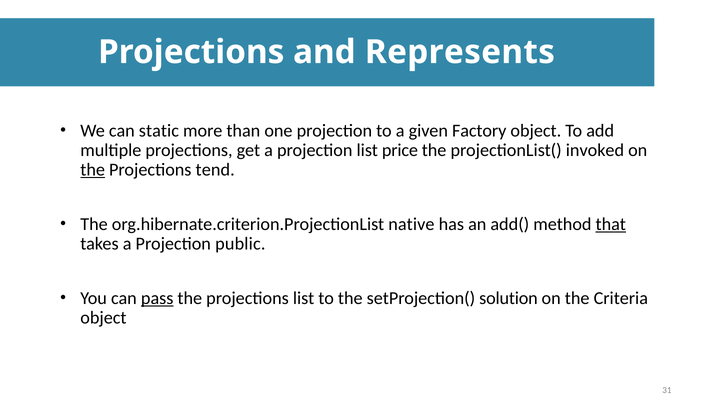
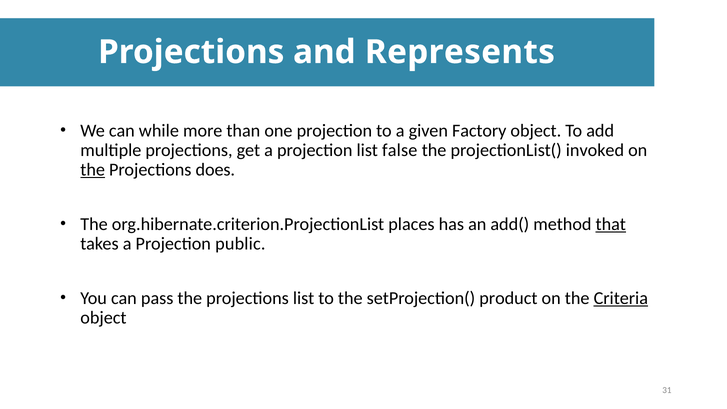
static: static -> while (159, 131)
price: price -> false (400, 150)
tend: tend -> does (215, 170)
native: native -> places (411, 224)
pass underline: present -> none (157, 298)
solution: solution -> product (508, 298)
Criteria underline: none -> present (621, 298)
